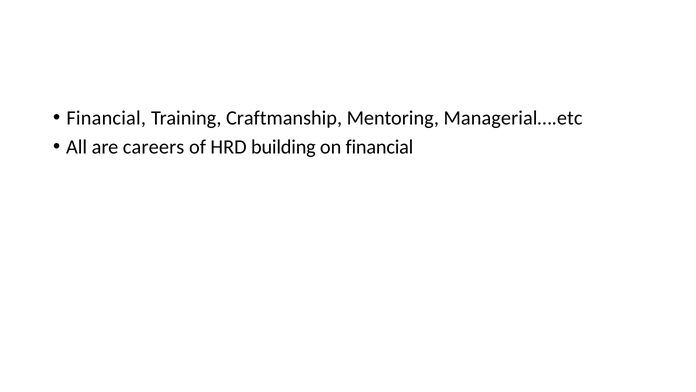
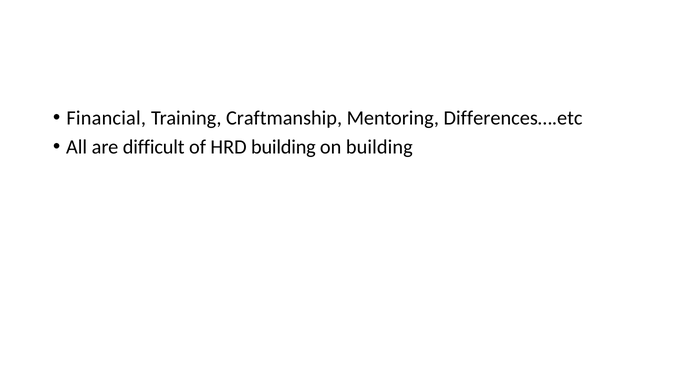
Managerial….etc: Managerial….etc -> Differences….etc (513, 118)
careers: careers -> difficult (154, 147)
on financial: financial -> building (379, 147)
